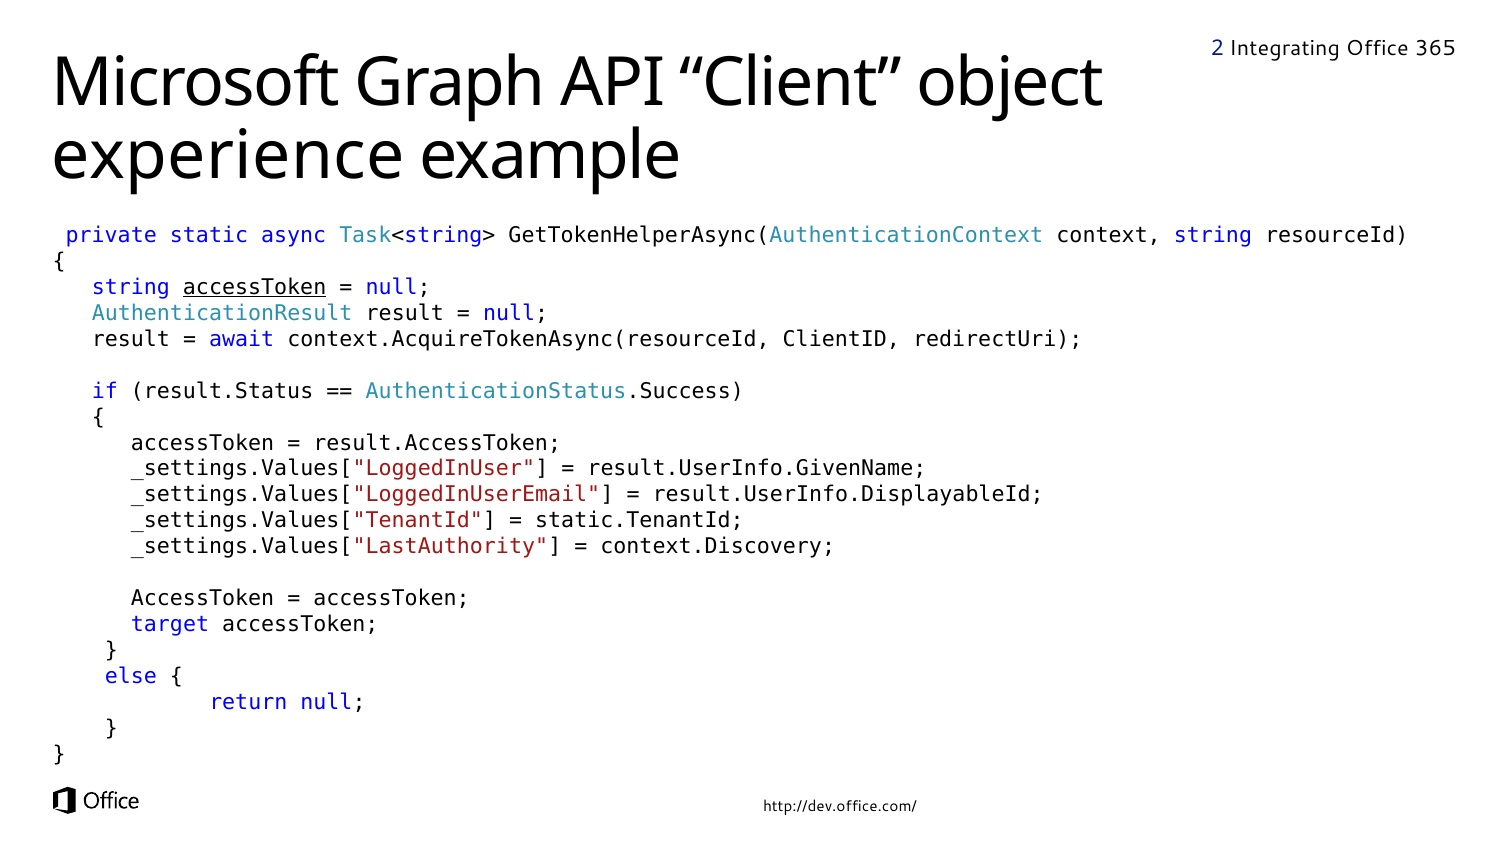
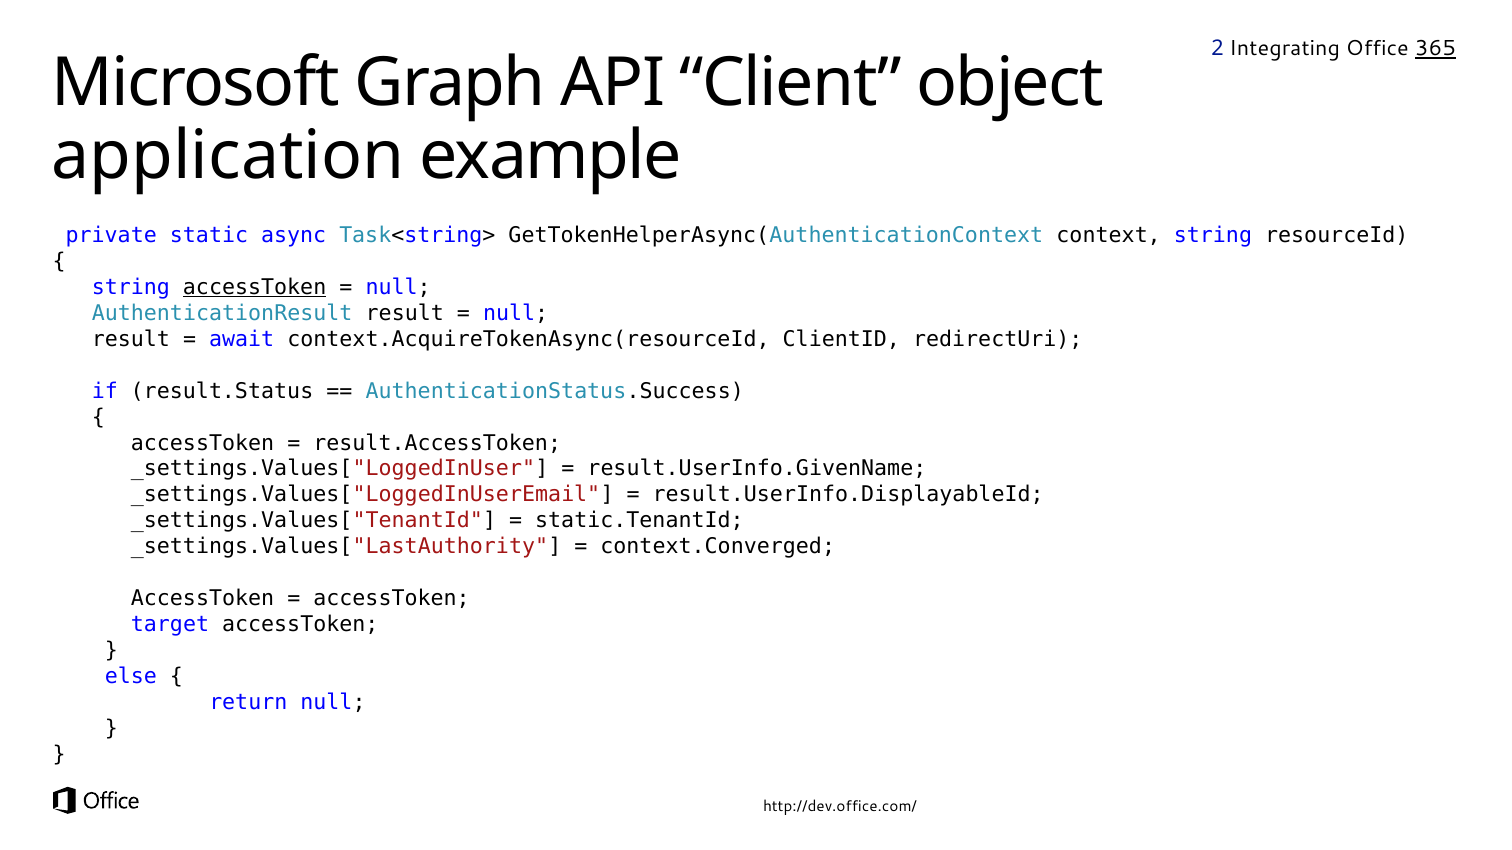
365 underline: none -> present (1435, 49)
experience: experience -> application (228, 157)
context.Discovery: context.Discovery -> context.Converged (718, 547)
